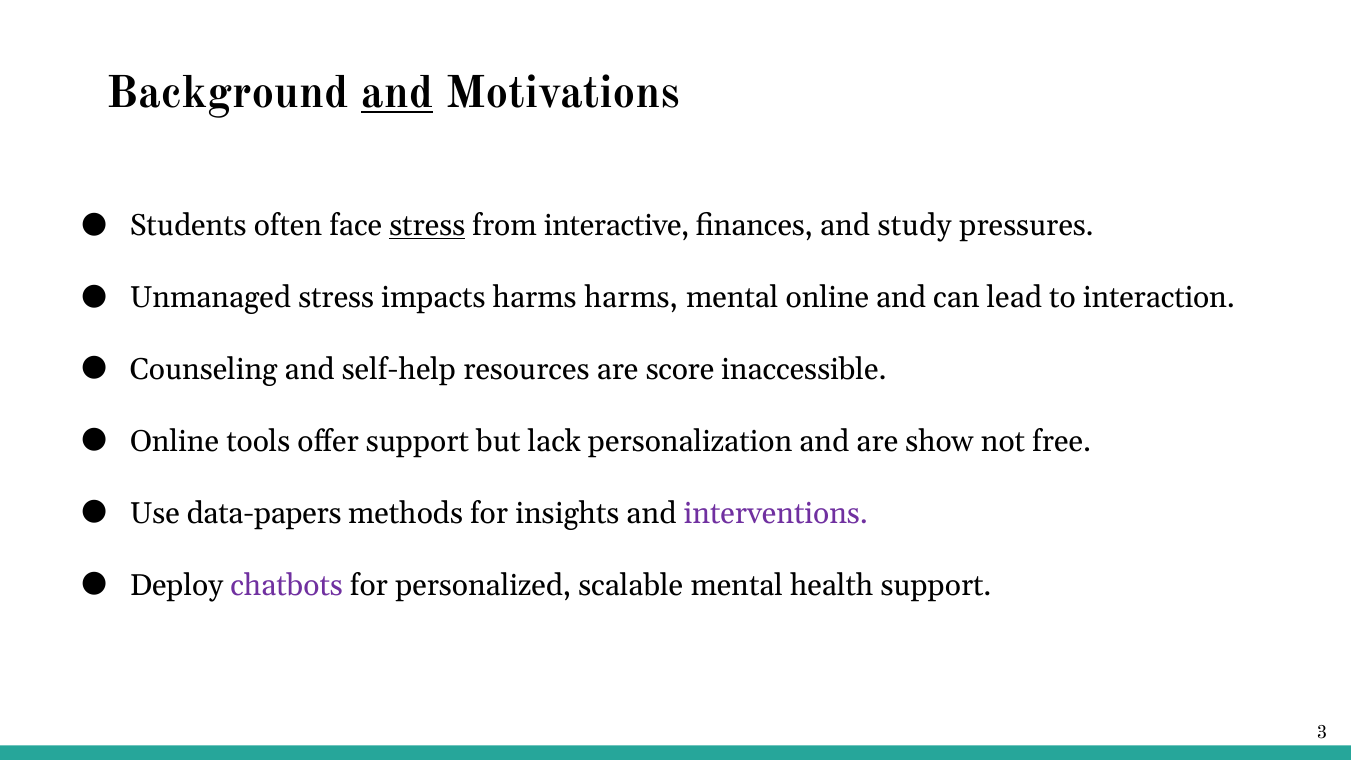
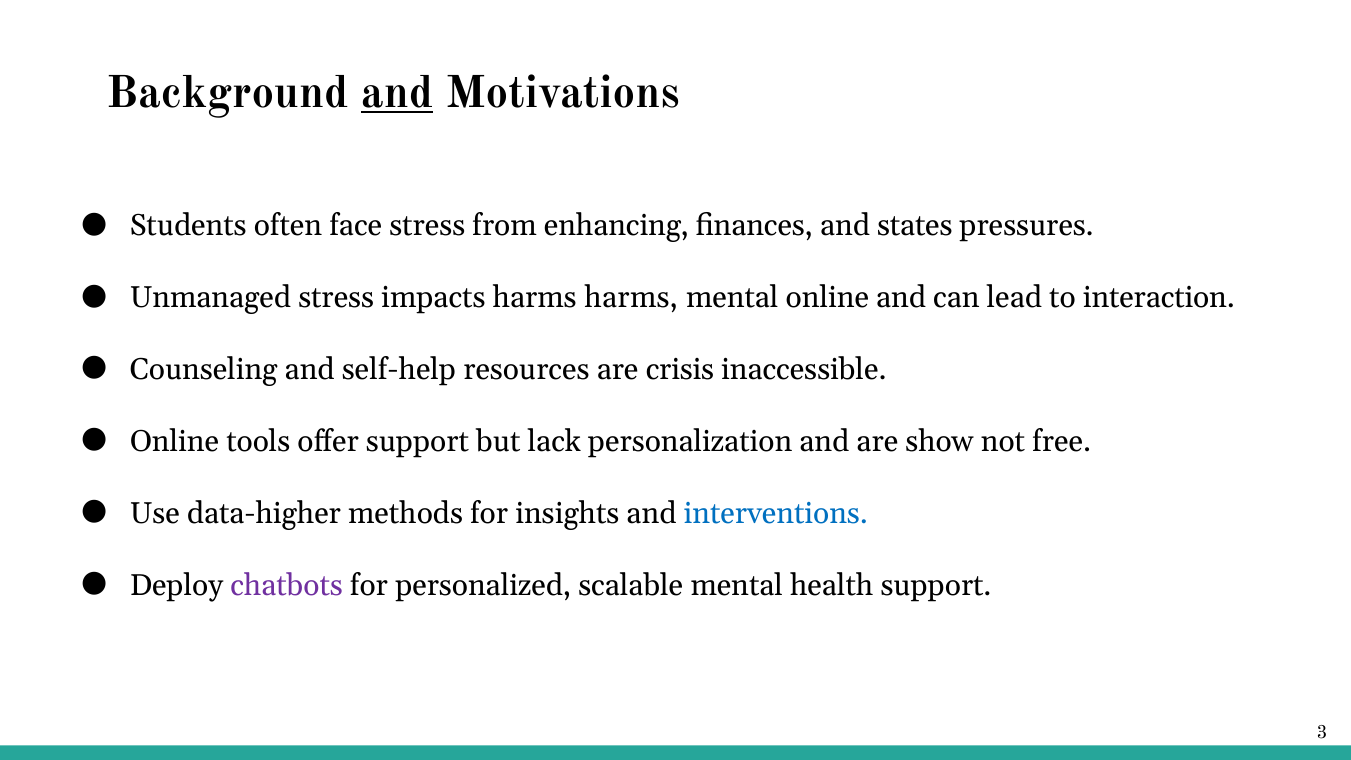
stress underline: present -> none (427, 226)
interactive: interactive -> enhancing (617, 226)
study: study -> states (915, 226)
score: score -> crisis (680, 369)
data-papers: data-papers -> data-higher (264, 513)
interventions colour: purple -> blue (776, 513)
